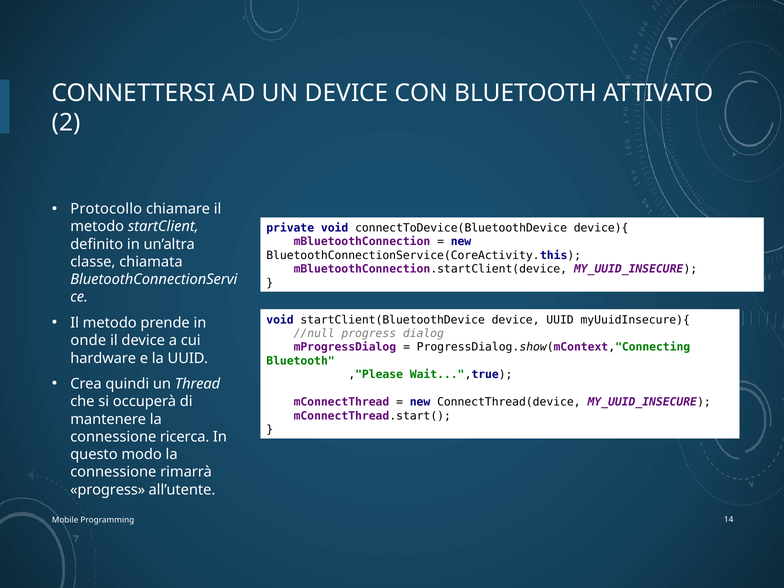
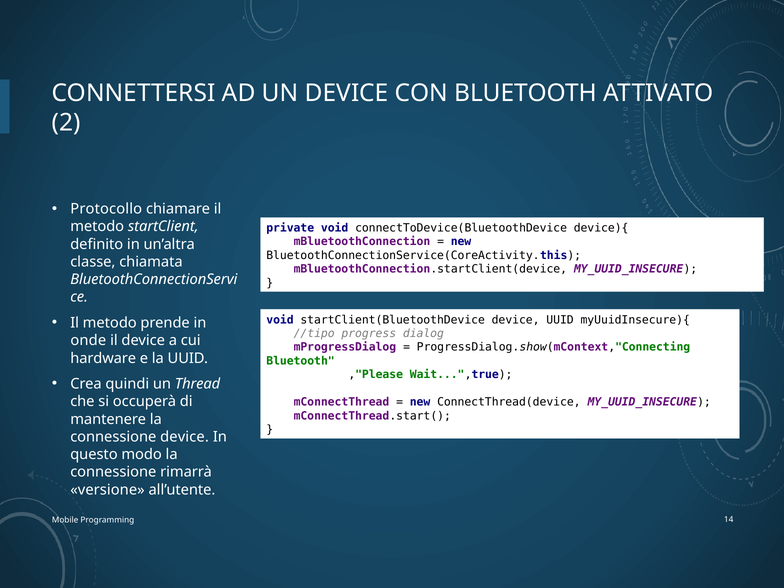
//null: //null -> //tipo (314, 334)
connessione ricerca: ricerca -> device (185, 437)
progress: progress -> versione (108, 490)
